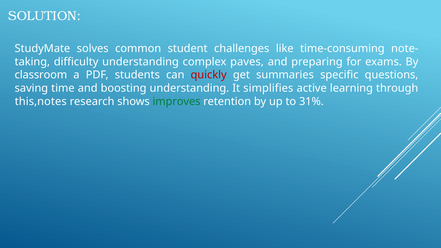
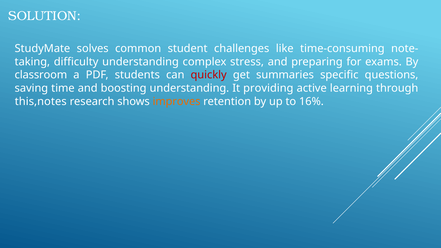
paves: paves -> stress (247, 62)
simplifies: simplifies -> providing (268, 88)
improves colour: green -> orange (177, 101)
31%: 31% -> 16% (311, 101)
